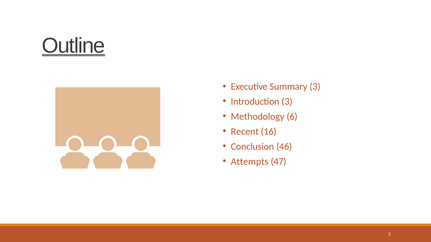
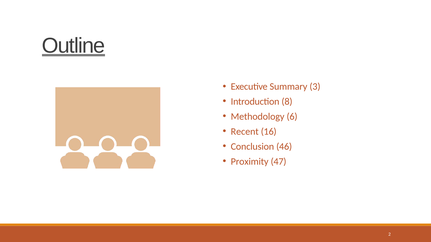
Introduction 3: 3 -> 8 (287, 102)
Attempts: Attempts -> Proximity (250, 162)
